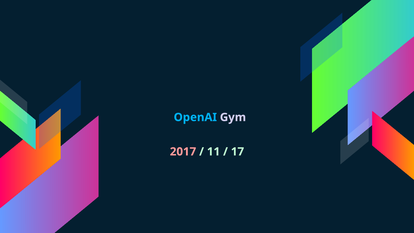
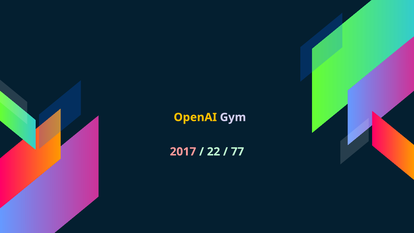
OpenAI colour: light blue -> yellow (195, 117)
11: 11 -> 22 (214, 152)
17: 17 -> 77 (237, 152)
